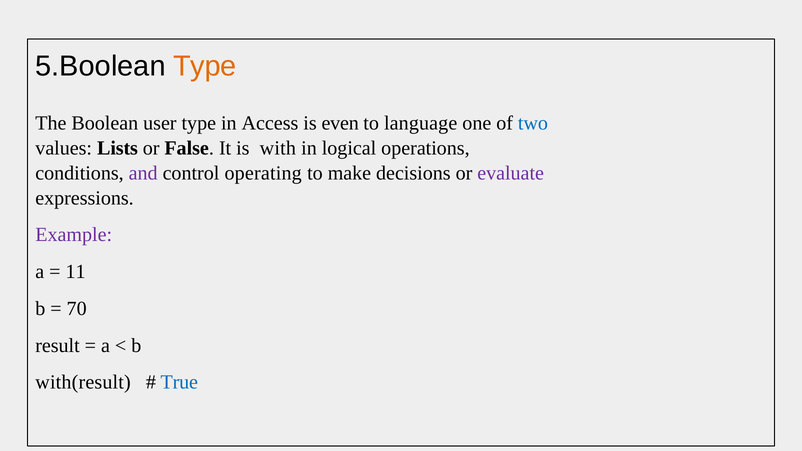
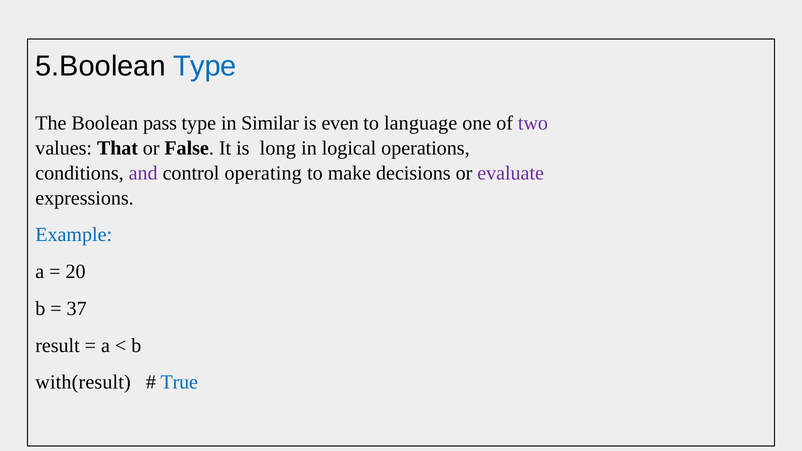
Type colour: orange -> blue (205, 66)
user: user -> pass (160, 123)
Access: Access -> Similar (270, 123)
two colour: blue -> purple (533, 123)
Lists: Lists -> That (118, 148)
with: with -> long (278, 148)
Example colour: purple -> blue (74, 235)
11: 11 -> 20 (76, 272)
70: 70 -> 37 (77, 309)
